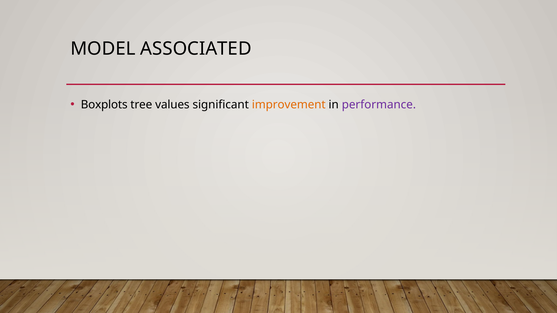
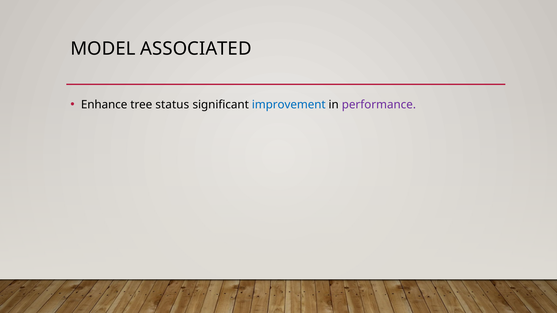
Boxplots: Boxplots -> Enhance (104, 105)
values: values -> status (172, 105)
improvement colour: orange -> blue (289, 105)
